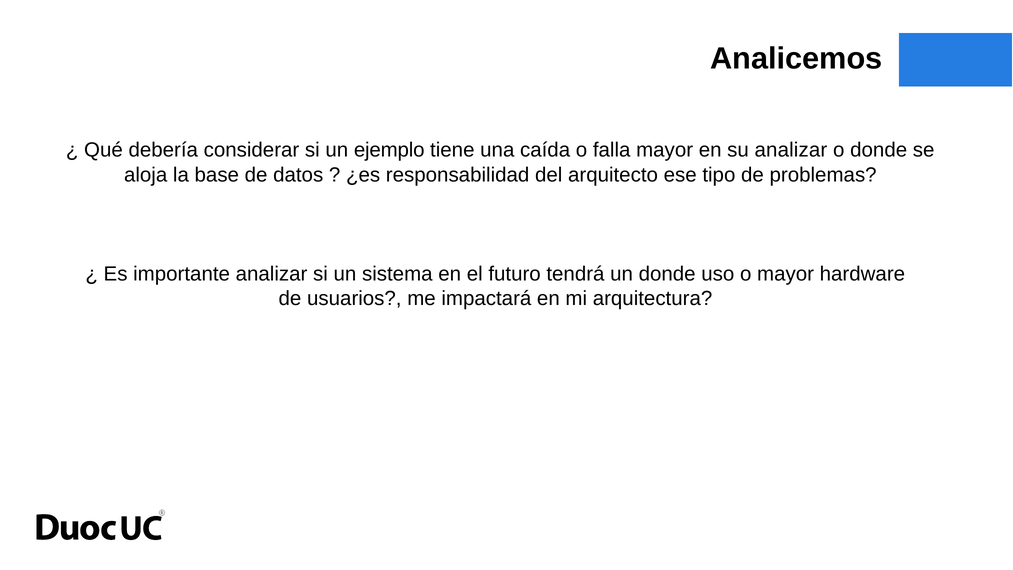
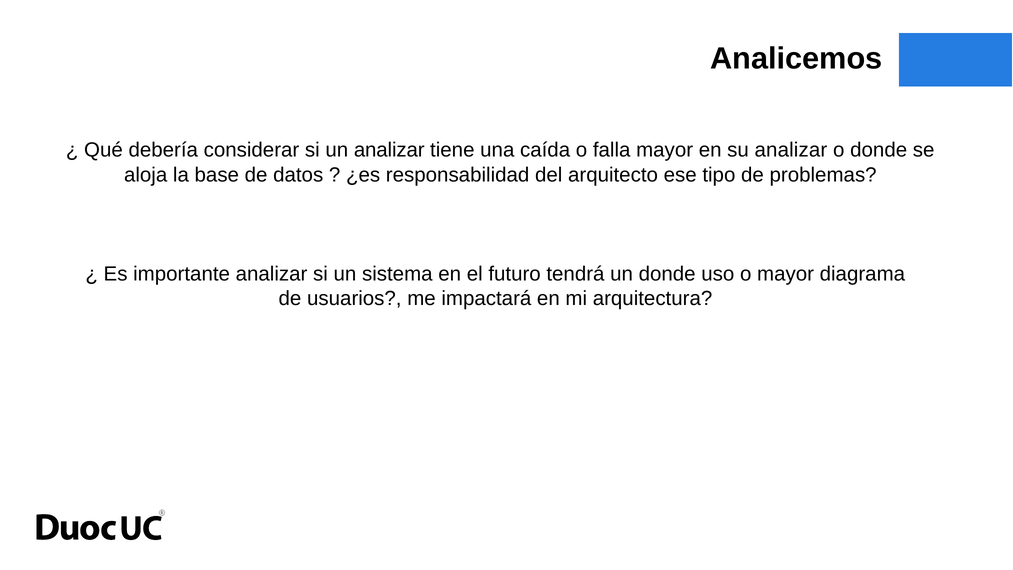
un ejemplo: ejemplo -> analizar (389, 150)
hardware: hardware -> diagrama (862, 274)
